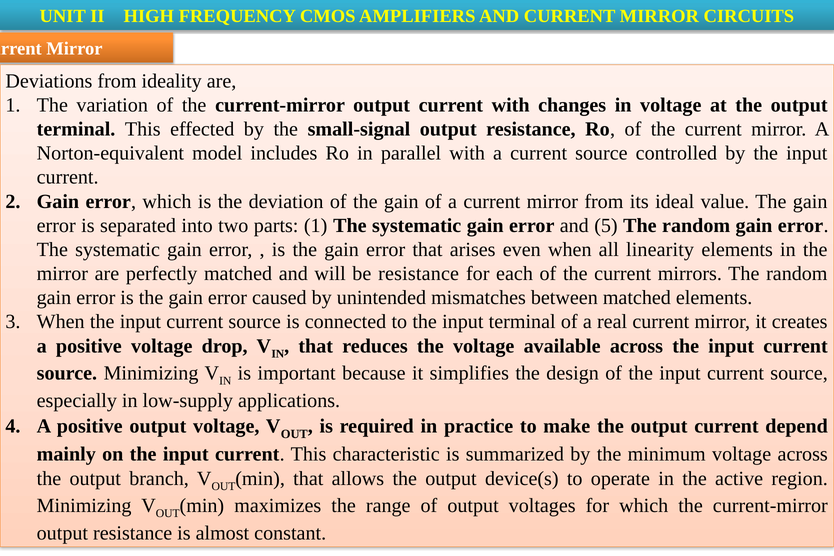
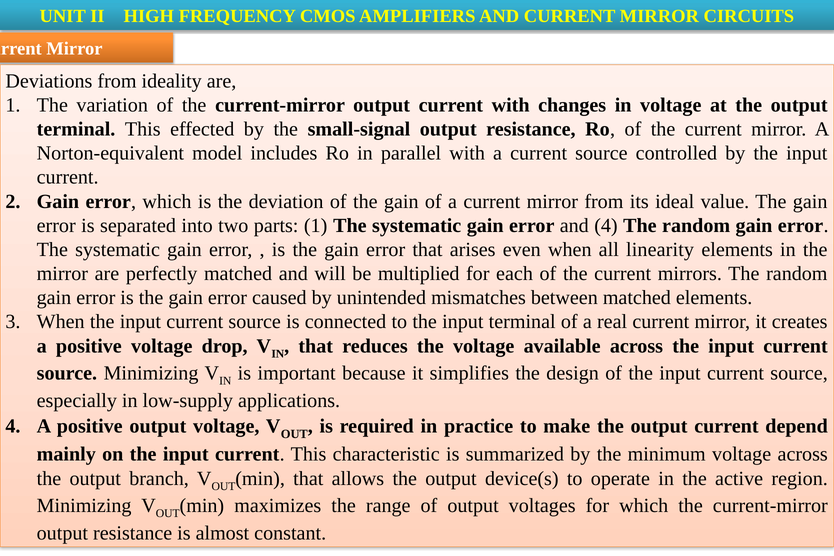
and 5: 5 -> 4 (606, 226)
be resistance: resistance -> multiplied (419, 274)
